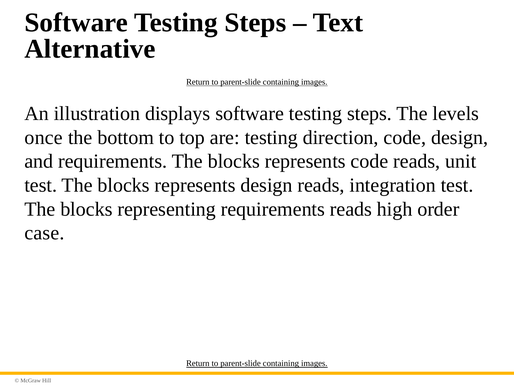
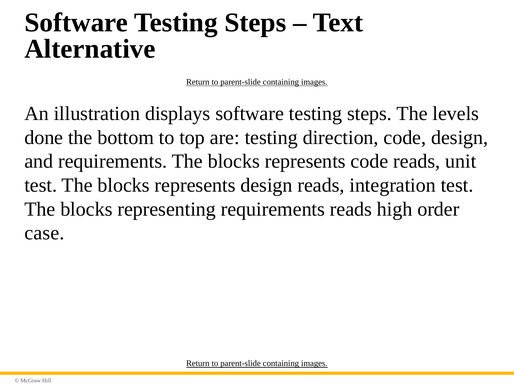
once: once -> done (44, 138)
